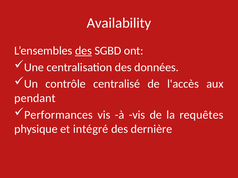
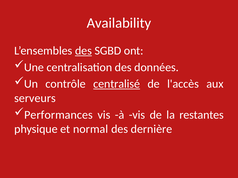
centralisé underline: none -> present (117, 84)
pendant: pendant -> serveurs (35, 98)
requêtes: requêtes -> restantes (202, 115)
intégré: intégré -> normal (91, 129)
